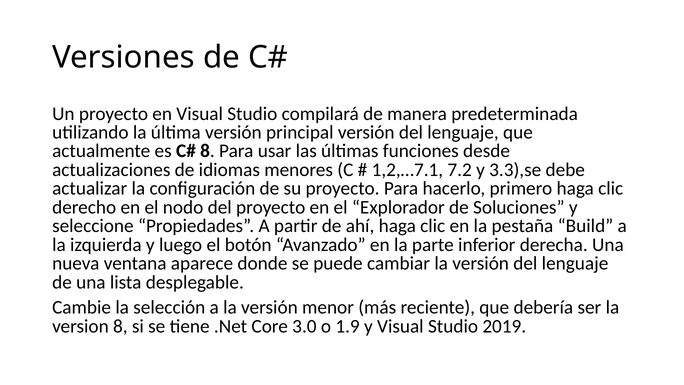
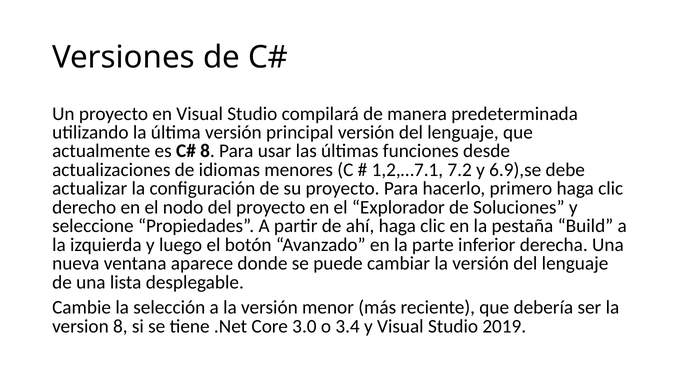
3.3),se: 3.3),se -> 6.9),se (515, 170)
1.9: 1.9 -> 3.4 (348, 326)
